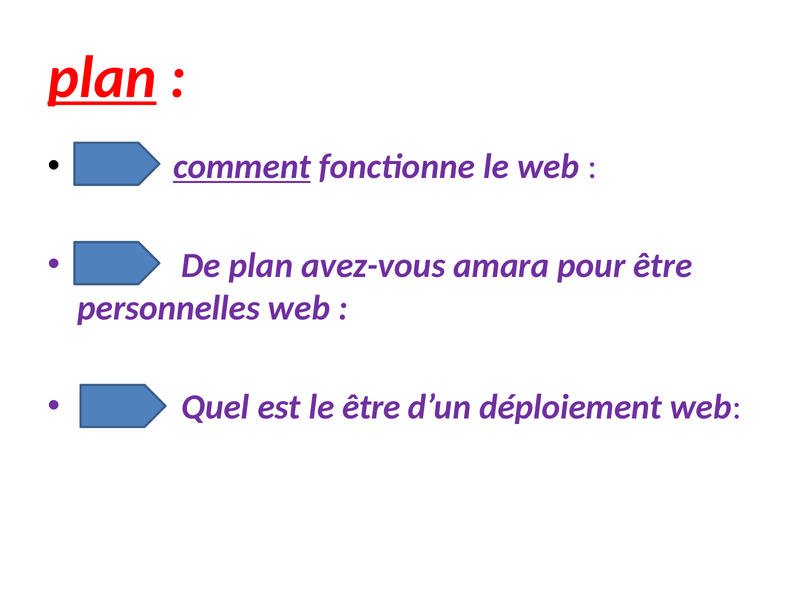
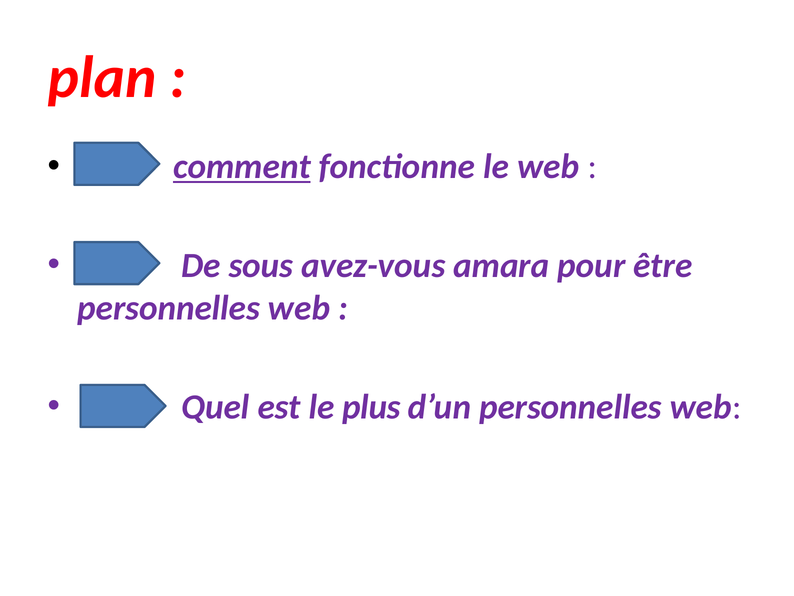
plan underline: present -> none (102, 78)
De plan: plan -> sous (261, 265)
le être: être -> plus (371, 407)
d’un déploiement: déploiement -> personnelles (570, 407)
